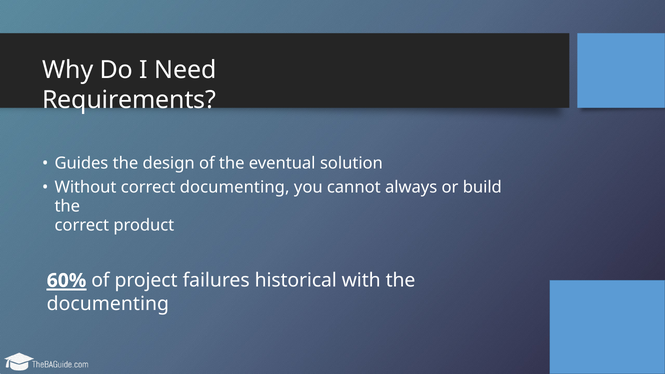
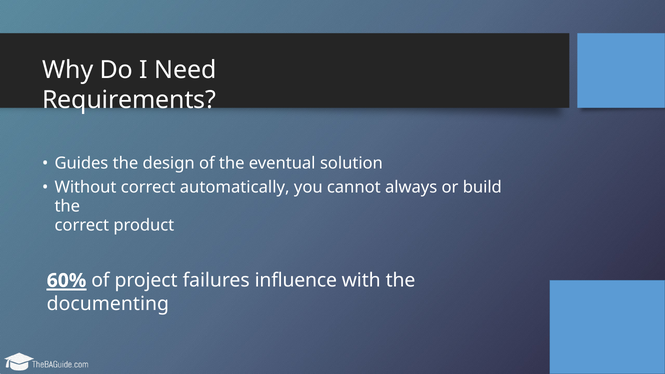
correct documenting: documenting -> automatically (235, 187)
historical: historical -> influence (296, 281)
